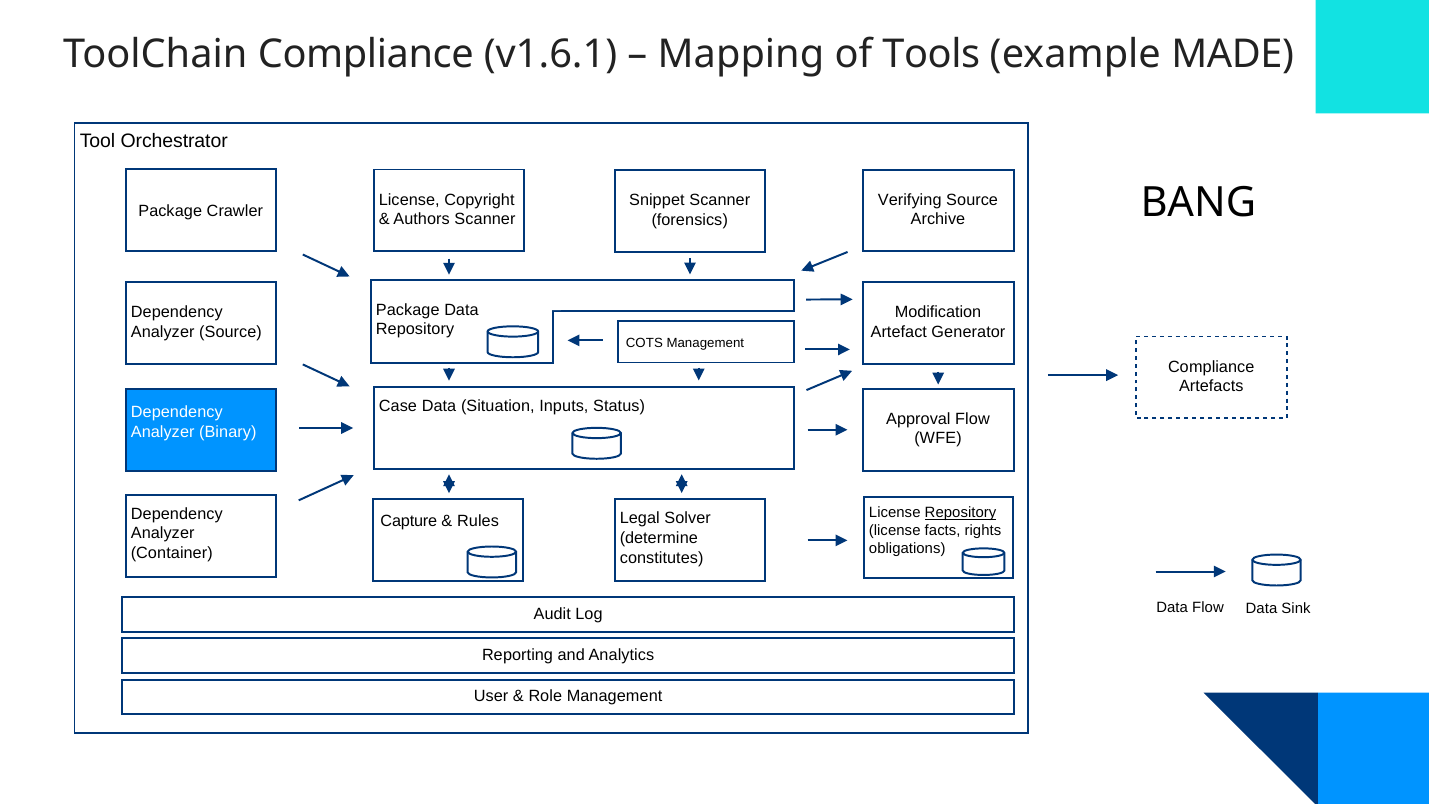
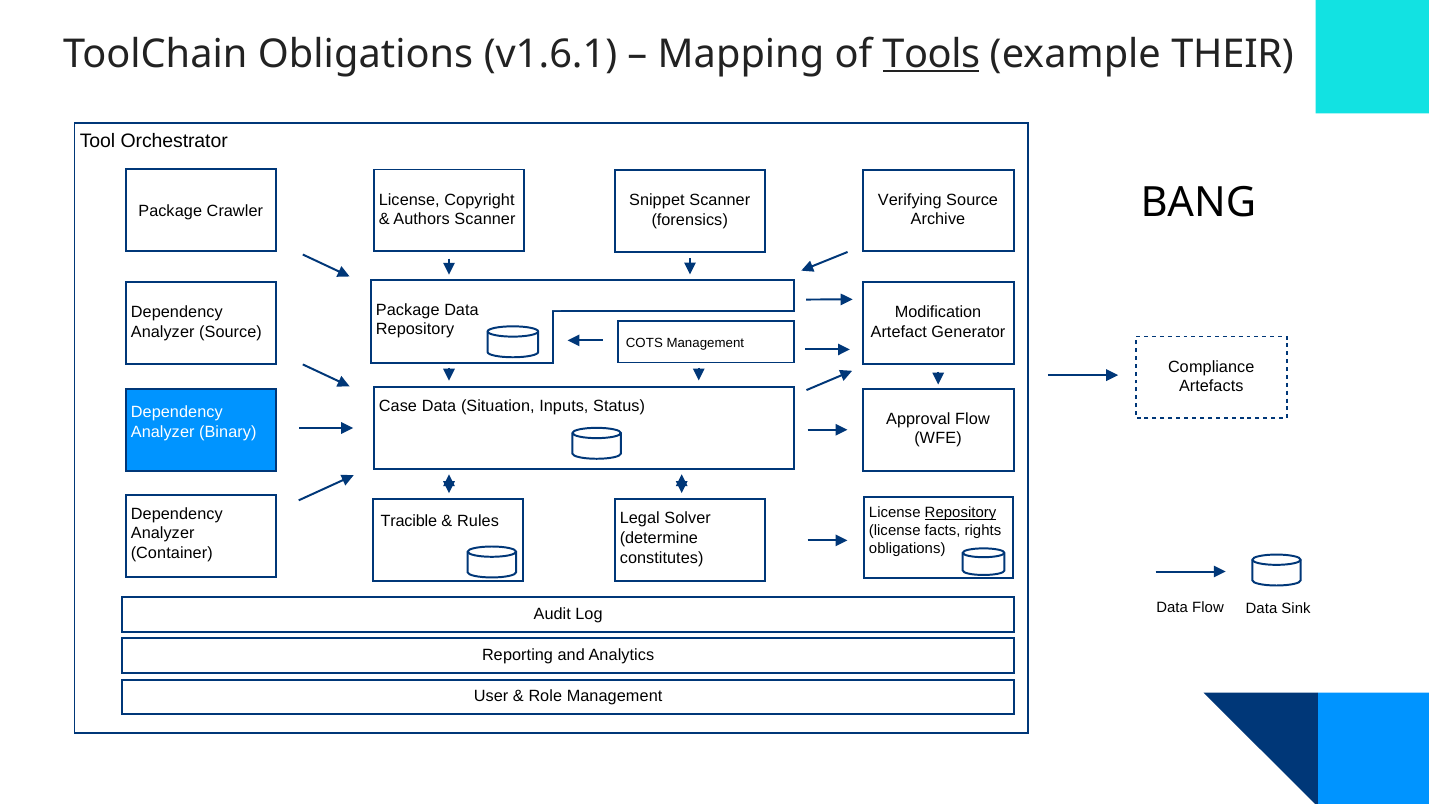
ToolChain Compliance: Compliance -> Obligations (366, 54)
Tools underline: none -> present (931, 54)
MADE: MADE -> THEIR (1233, 54)
Capture: Capture -> Tracible (409, 521)
